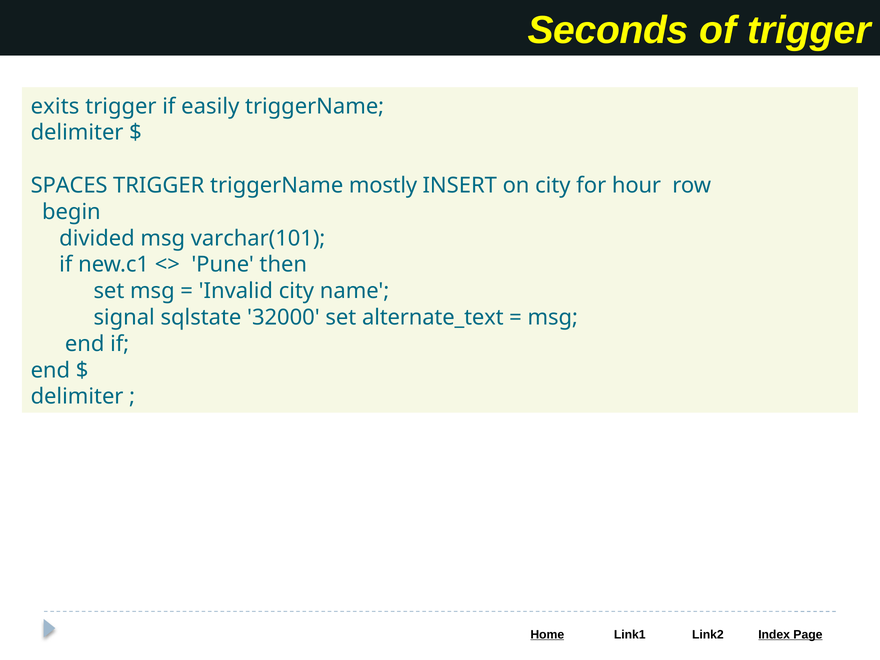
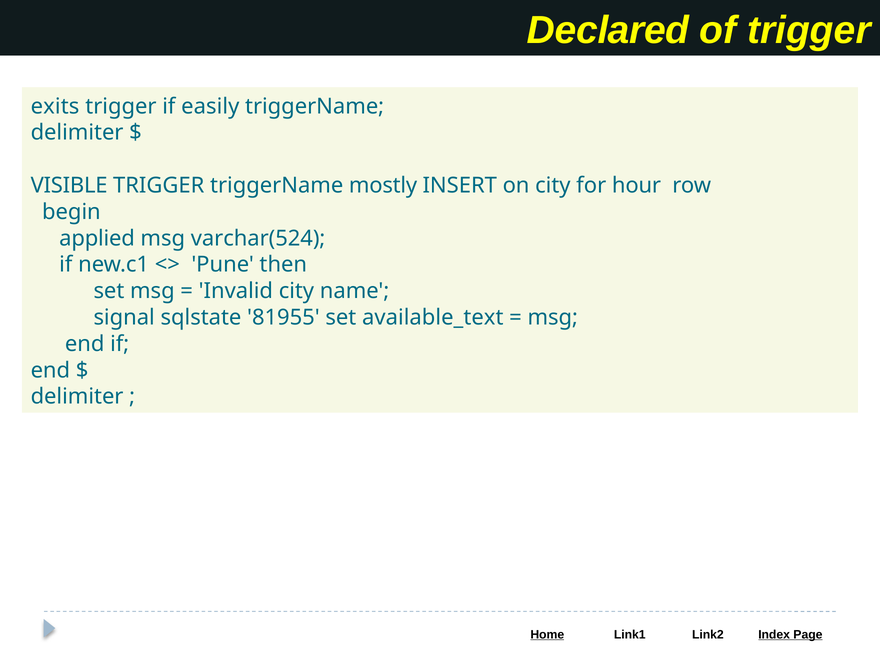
Seconds: Seconds -> Declared (608, 31)
SPACES: SPACES -> VISIBLE (69, 185)
divided: divided -> applied (97, 238)
varchar(101: varchar(101 -> varchar(524 (258, 238)
32000: 32000 -> 81955 (283, 317)
alternate_text: alternate_text -> available_text (433, 317)
